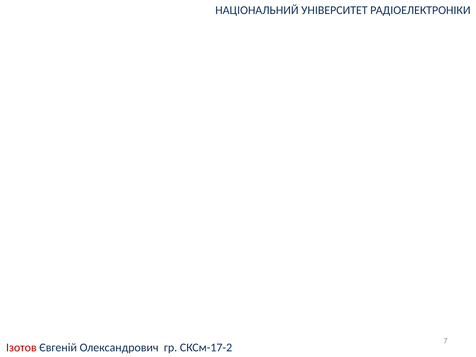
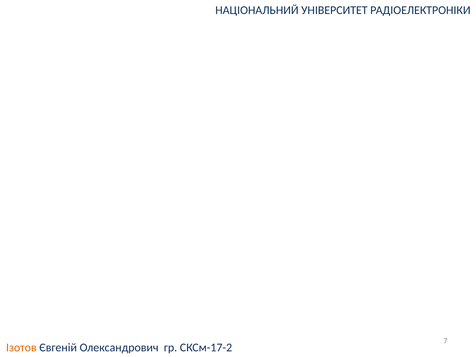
Ізотов colour: red -> orange (21, 348)
